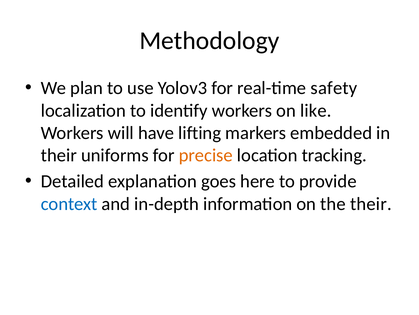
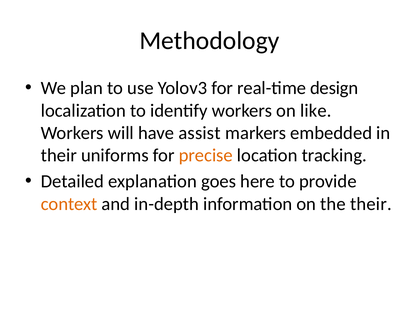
safety: safety -> design (334, 88)
lifting: lifting -> assist (200, 133)
context colour: blue -> orange (69, 203)
